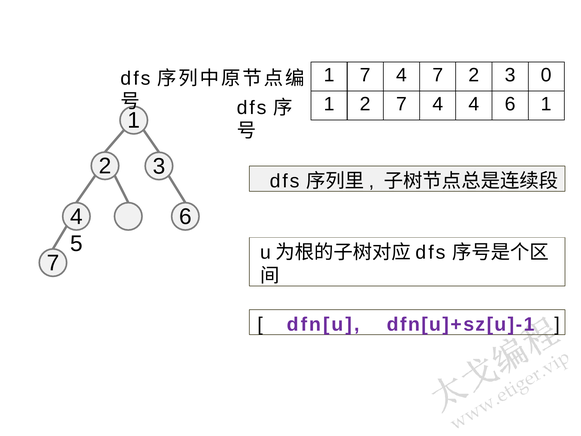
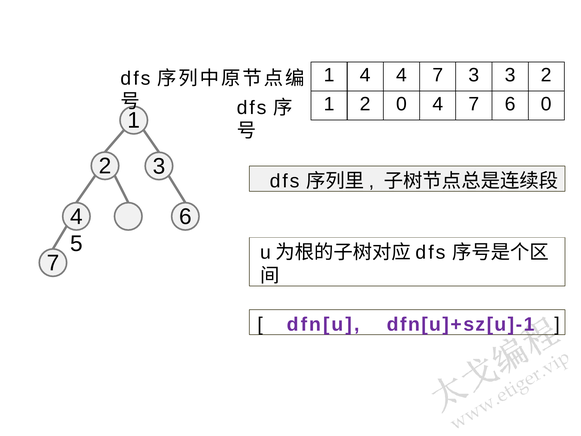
1 7: 7 -> 4 (365, 75)
7 2: 2 -> 3 (474, 75)
3 0: 0 -> 2 (546, 75)
2 7: 7 -> 0 (402, 104)
4: 4 -> 7 (474, 104)
6 1: 1 -> 0 (546, 104)
